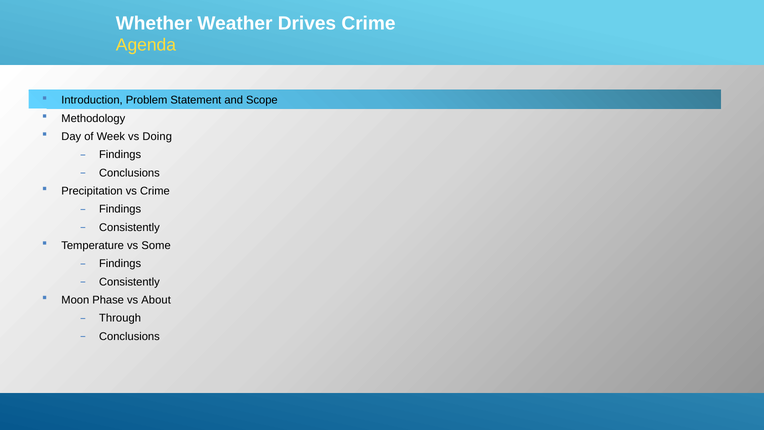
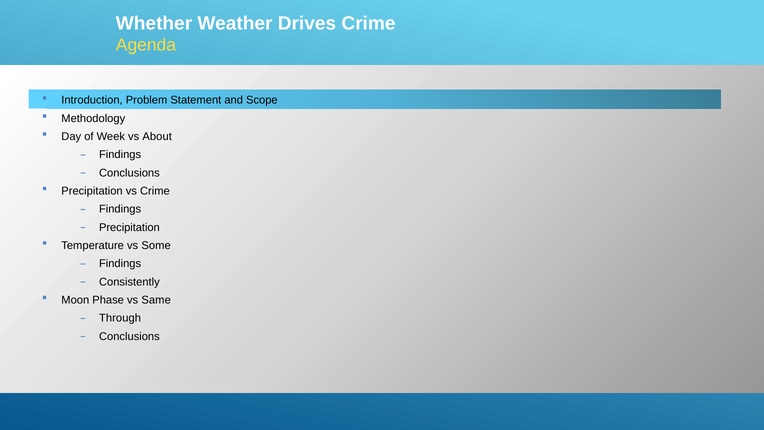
Doing: Doing -> About (157, 136)
Consistently: Consistently -> Precipitation (129, 227)
About: About -> Same (156, 300)
